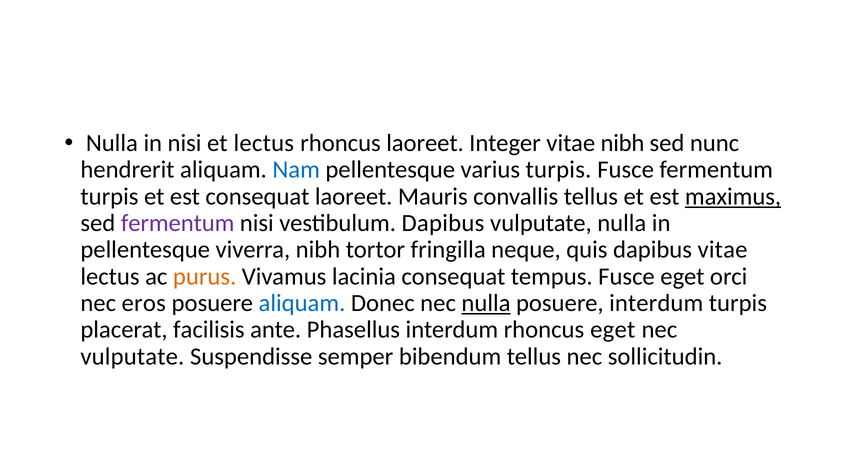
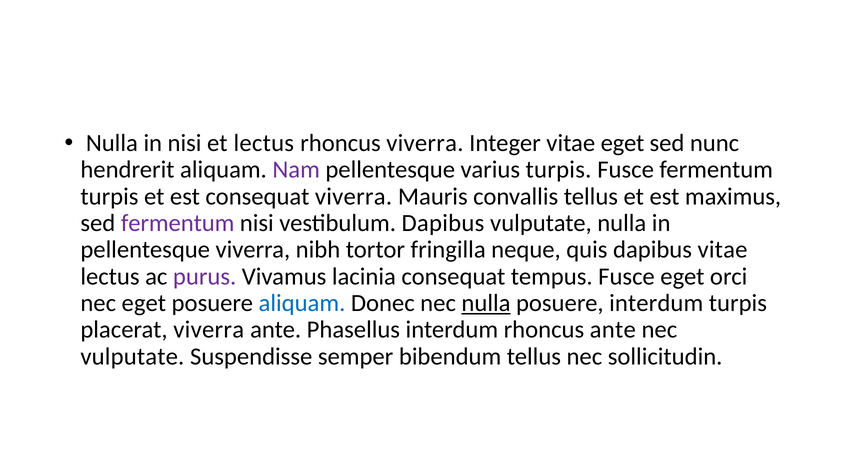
rhoncus laoreet: laoreet -> viverra (425, 143)
vitae nibh: nibh -> eget (622, 143)
Nam colour: blue -> purple (296, 170)
consequat laoreet: laoreet -> viverra (354, 197)
maximus underline: present -> none (733, 197)
purus colour: orange -> purple (205, 277)
nec eros: eros -> eget (144, 303)
placerat facilisis: facilisis -> viverra (209, 330)
rhoncus eget: eget -> ante (613, 330)
